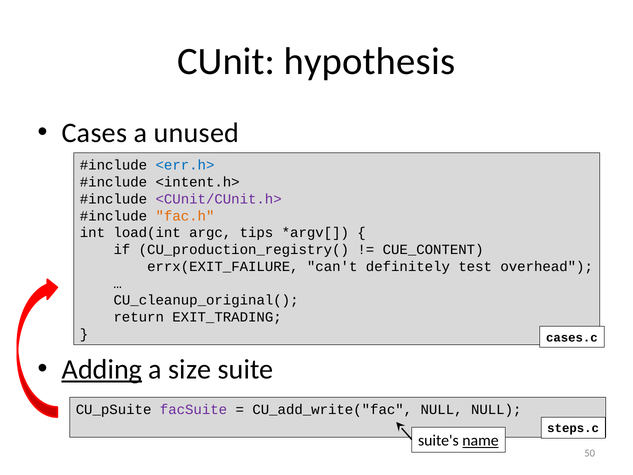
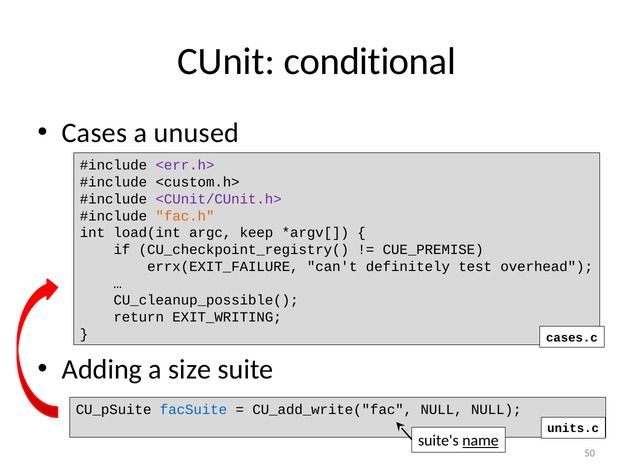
hypothesis: hypothesis -> conditional (370, 61)
<err.h> colour: blue -> purple (185, 165)
<intent.h>: <intent.h> -> <custom.h> (198, 182)
tips: tips -> keep (256, 233)
CU_production_registry(: CU_production_registry( -> CU_checkpoint_registry( (244, 250)
CUE_CONTENT: CUE_CONTENT -> CUE_PREMISE (433, 250)
CU_cleanup_original(: CU_cleanup_original( -> CU_cleanup_possible( (206, 300)
EXIT_TRADING: EXIT_TRADING -> EXIT_WRITING (227, 317)
Adding underline: present -> none (102, 369)
facSuite colour: purple -> blue (193, 409)
steps.c: steps.c -> units.c (573, 428)
